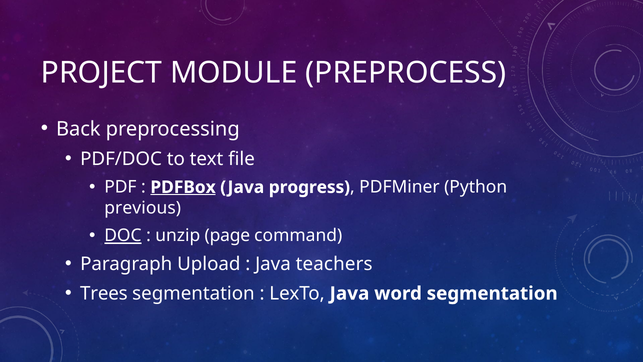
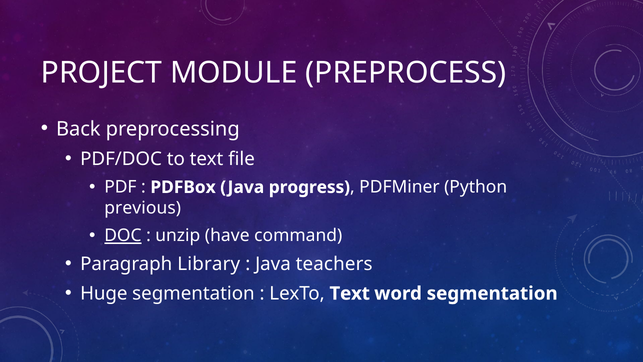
PDFBox underline: present -> none (183, 187)
page: page -> have (227, 236)
Upload: Upload -> Library (209, 264)
Trees: Trees -> Huge (104, 293)
LexTo Java: Java -> Text (350, 293)
